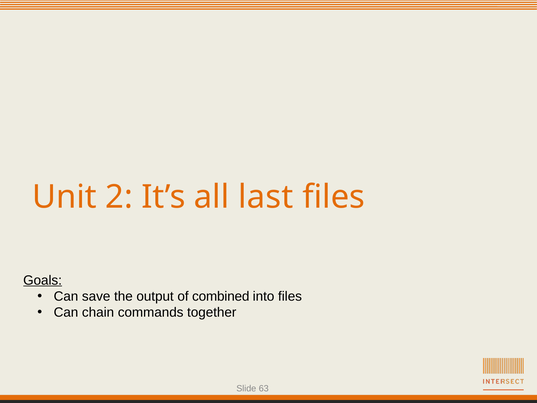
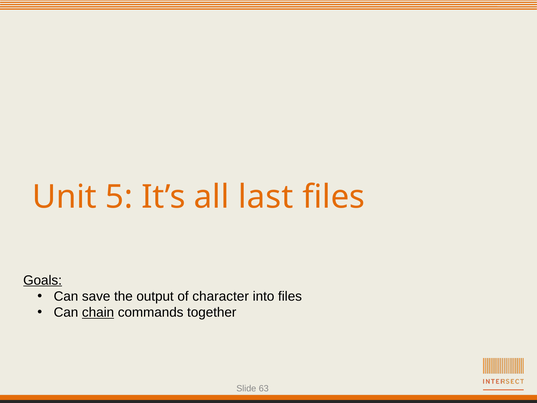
2: 2 -> 5 (119, 197)
combined: combined -> character (221, 296)
chain underline: none -> present (98, 312)
